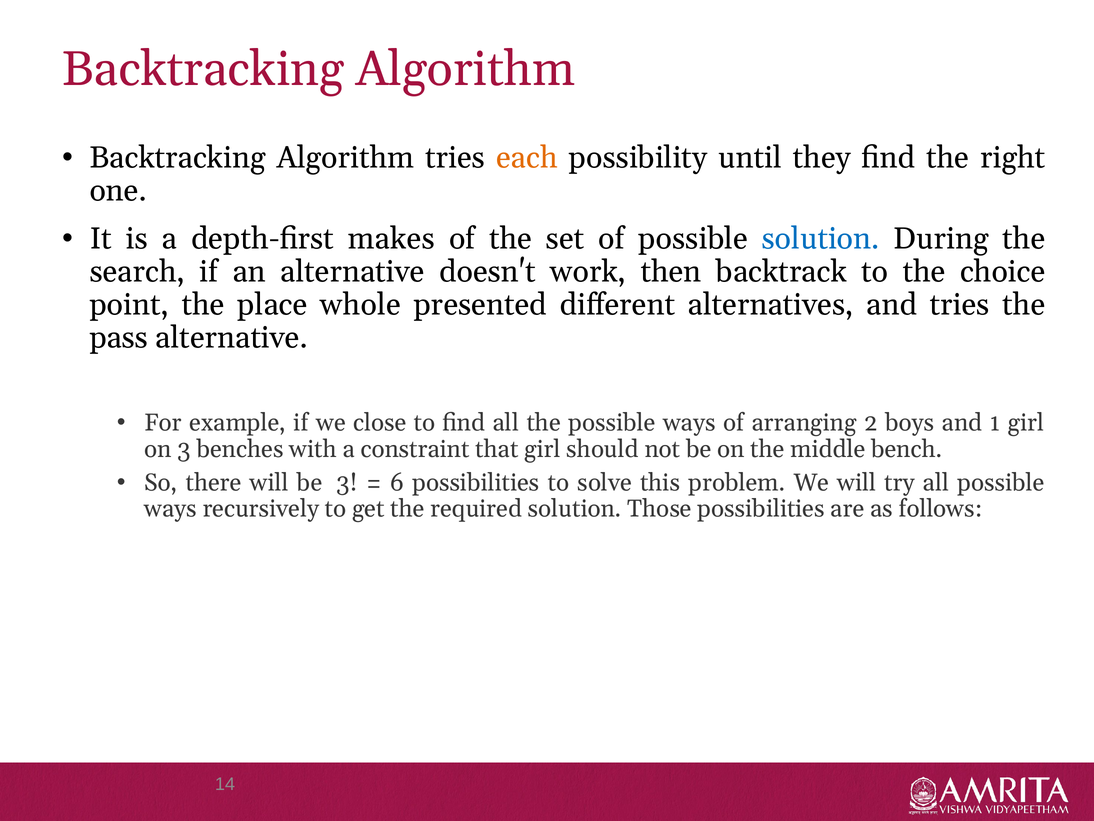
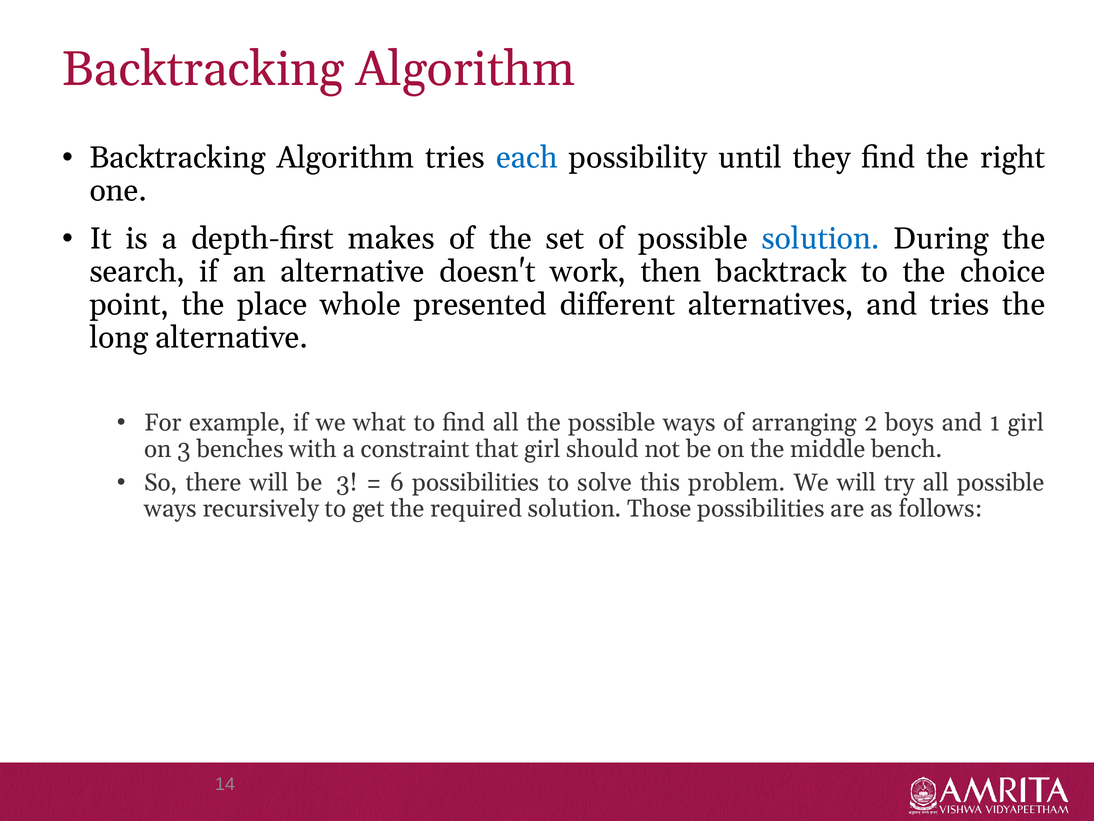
each colour: orange -> blue (527, 158)
pass: pass -> long (119, 337)
close: close -> what (380, 423)
